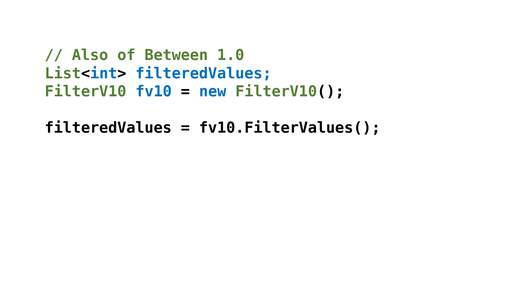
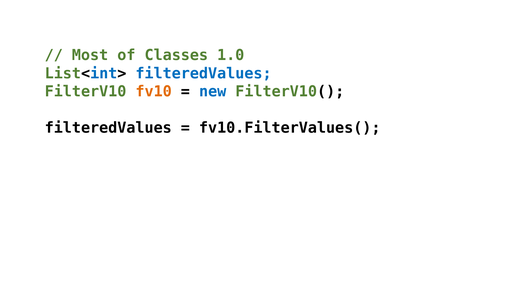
Also: Also -> Most (90, 55)
Between: Between -> Classes (176, 55)
fv10 colour: blue -> orange (154, 91)
